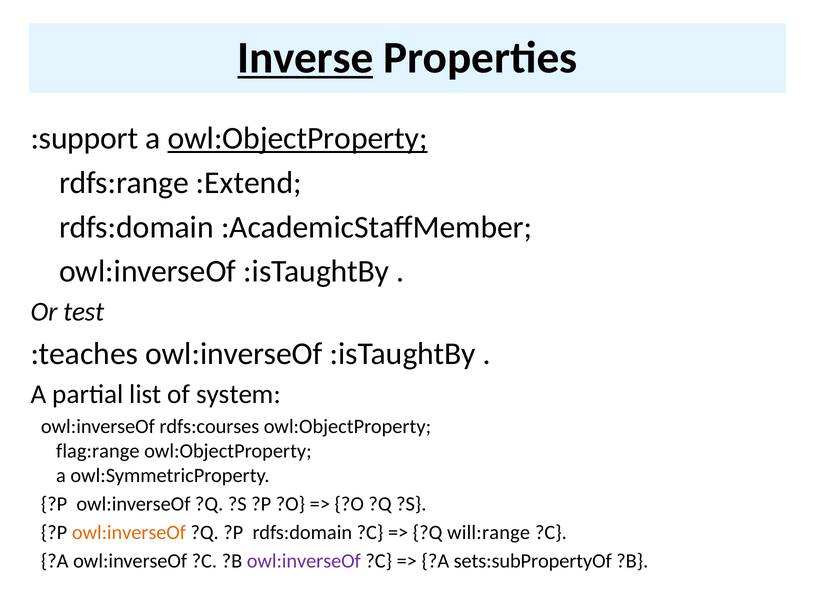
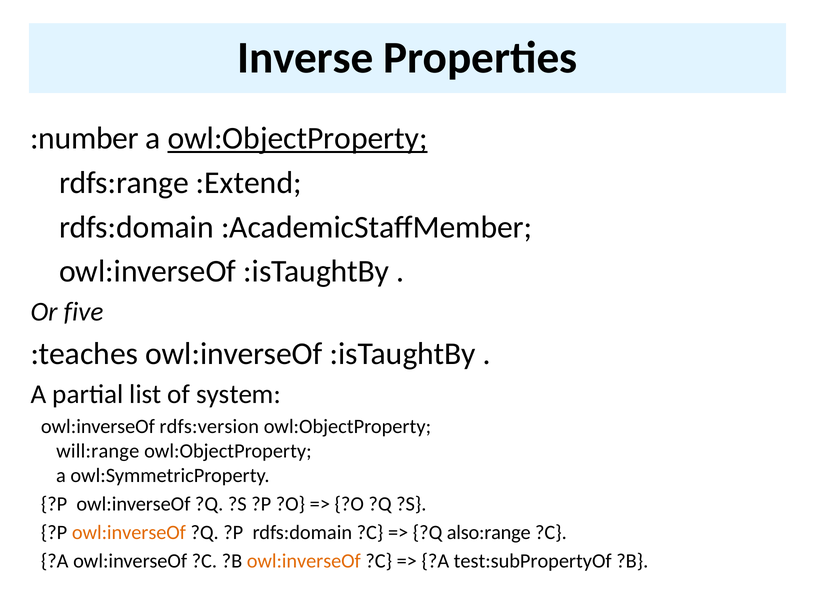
Inverse underline: present -> none (305, 58)
:support: :support -> :number (85, 138)
test: test -> five (84, 312)
rdfs:courses: rdfs:courses -> rdfs:version (209, 427)
flag:range: flag:range -> will:range (98, 451)
will:range: will:range -> also:range (489, 533)
owl:inverseOf colour: purple -> orange (304, 561)
sets:subPropertyOf: sets:subPropertyOf -> test:subPropertyOf (533, 561)
